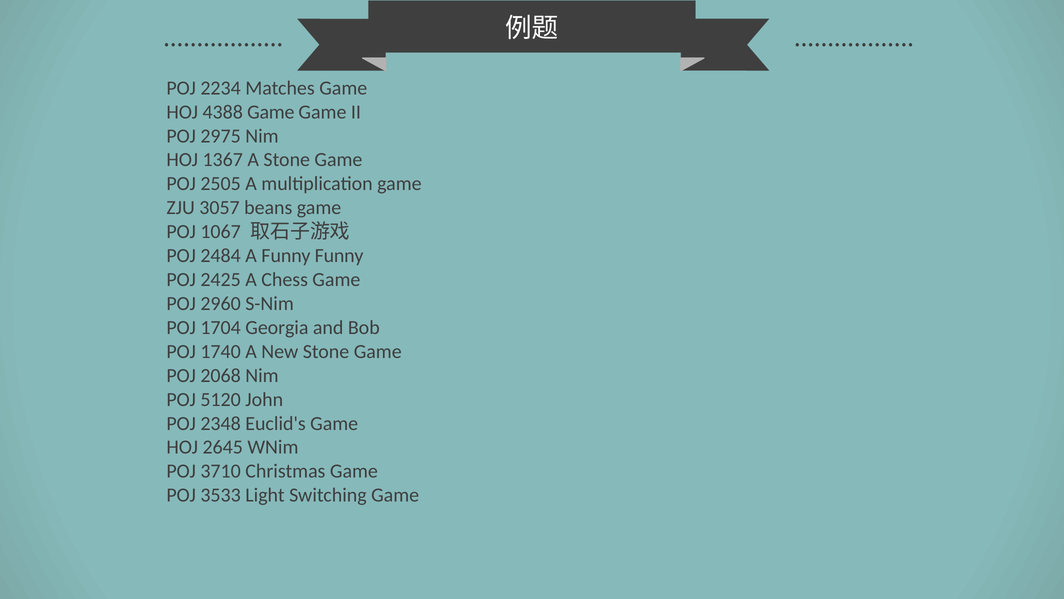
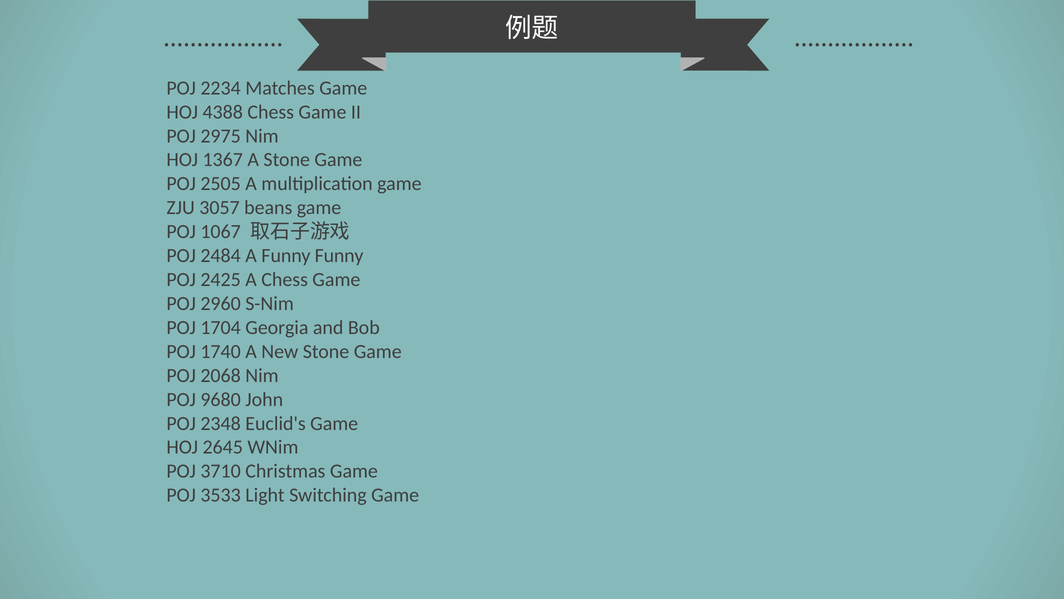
4388 Game: Game -> Chess (271, 112)
5120: 5120 -> 9680 (221, 399)
